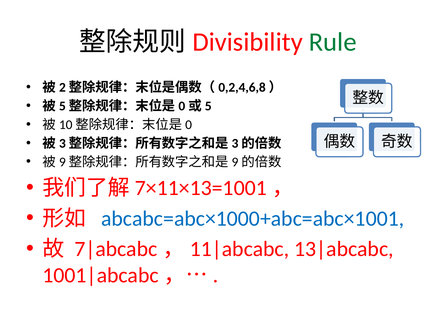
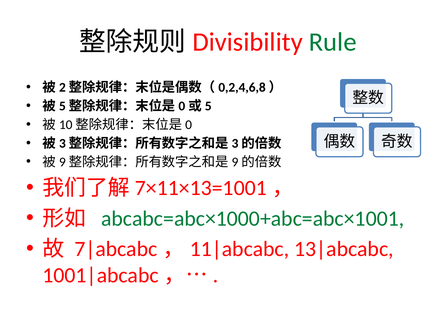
abcabc=abc×1000+abc=abc×1001 colour: blue -> green (253, 219)
